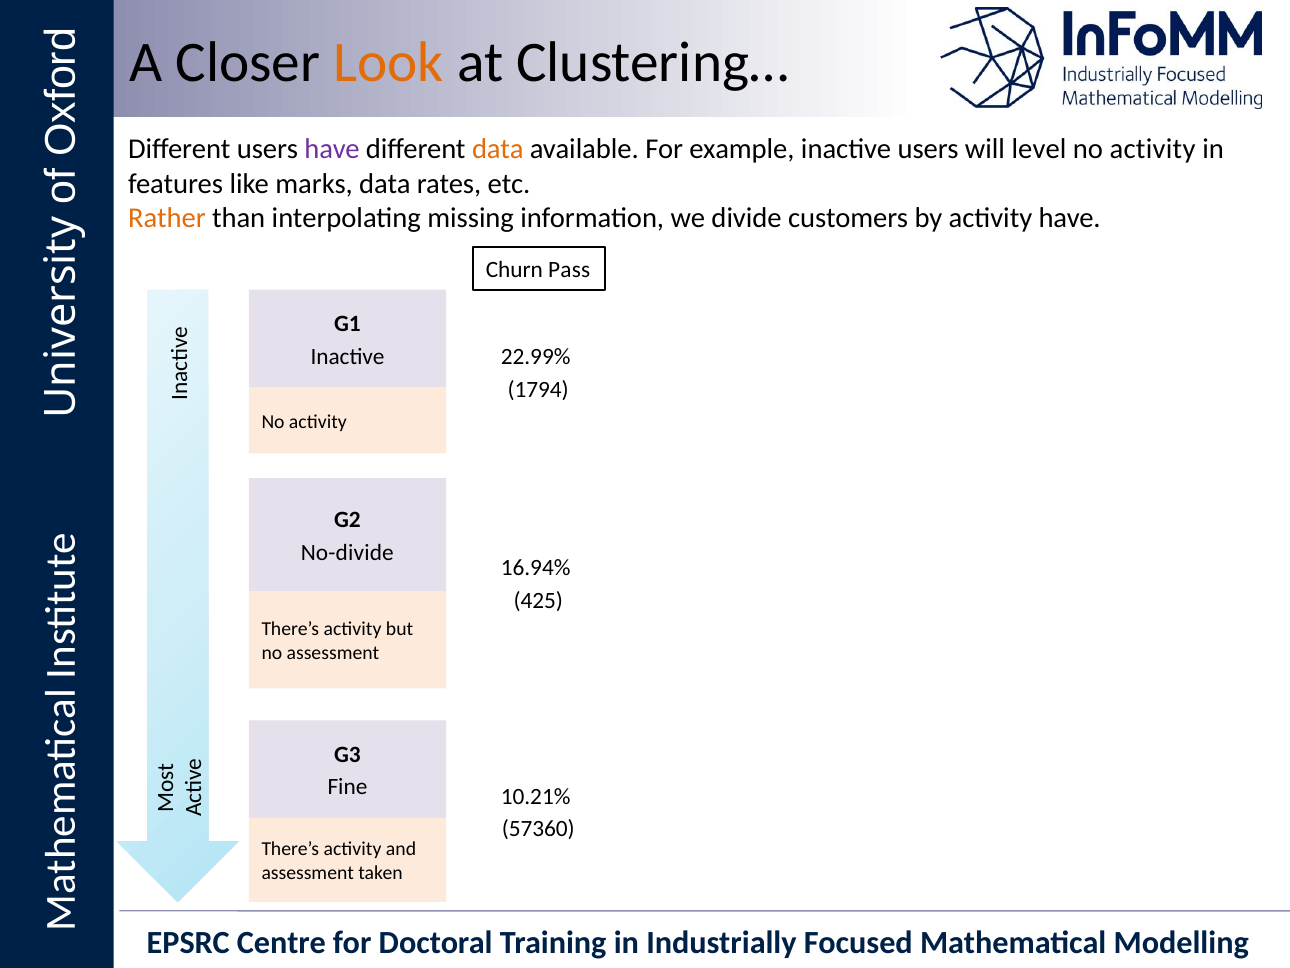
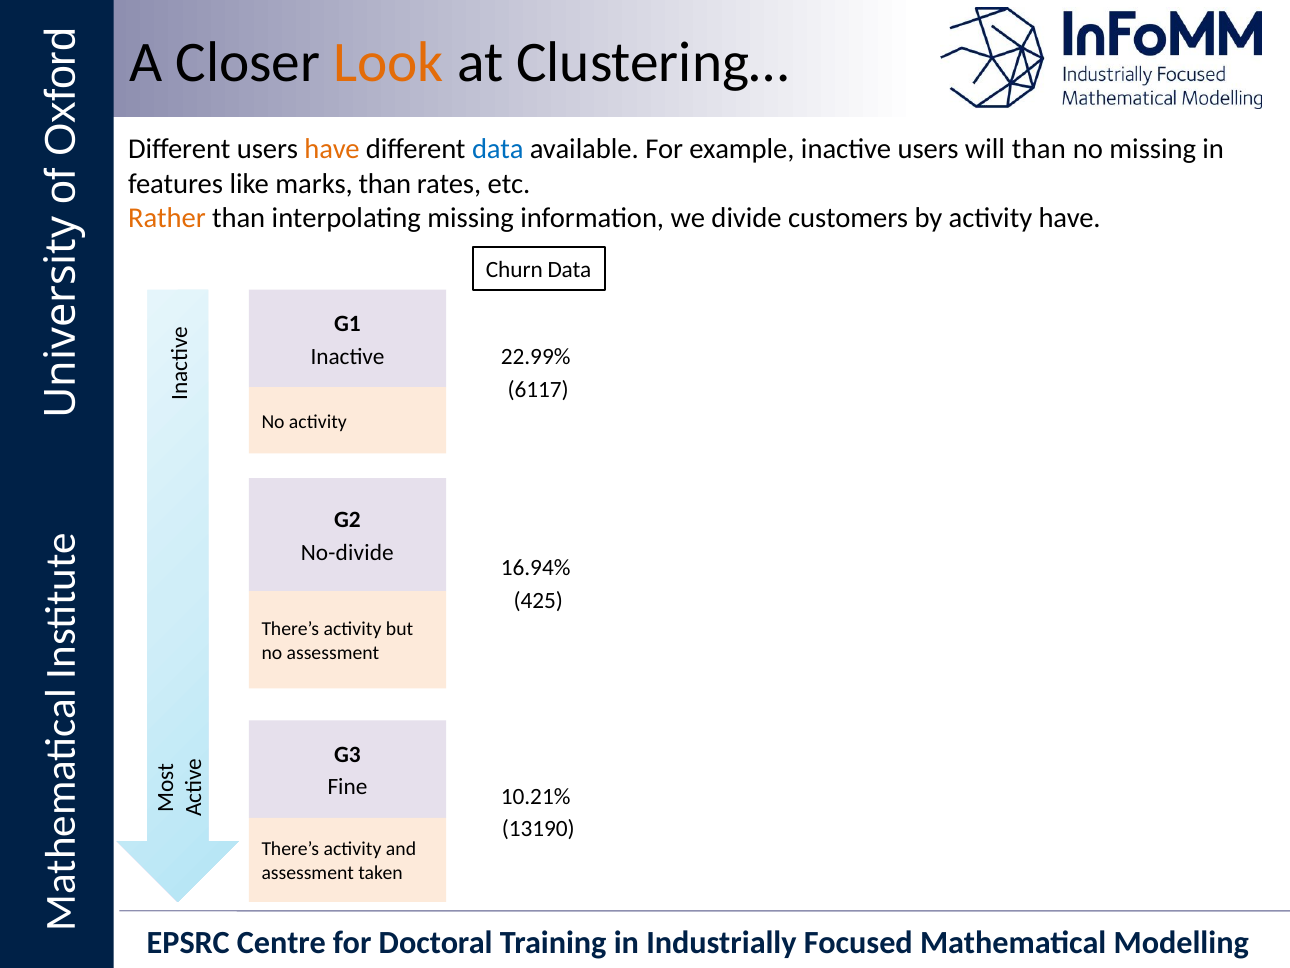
have colour: purple -> orange (332, 149)
data colour: orange -> blue (498, 149)
will level: level -> than (1039, 149)
activity: activity -> missing (1153, 149)
marks data: data -> than (385, 184)
Churn Pass: Pass -> Data (569, 270)
1794: 1794 -> 6117 (538, 389)
57360: 57360 -> 13190 (538, 829)
